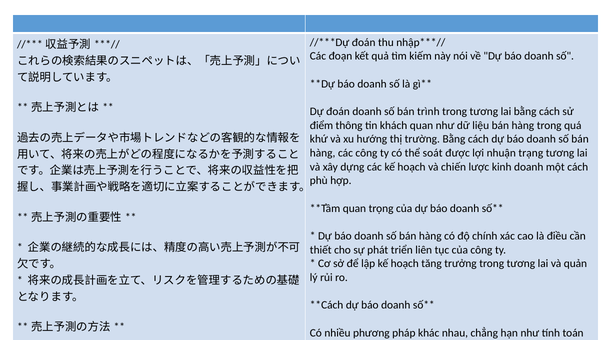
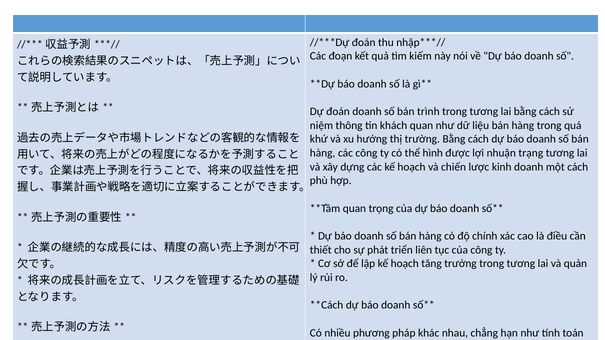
điểm: điểm -> niệm (321, 125)
soát: soát -> hình (433, 153)
